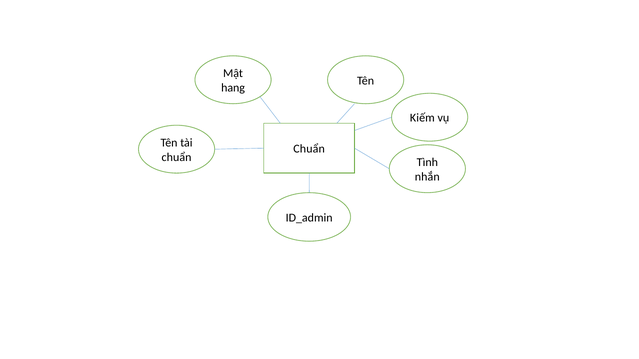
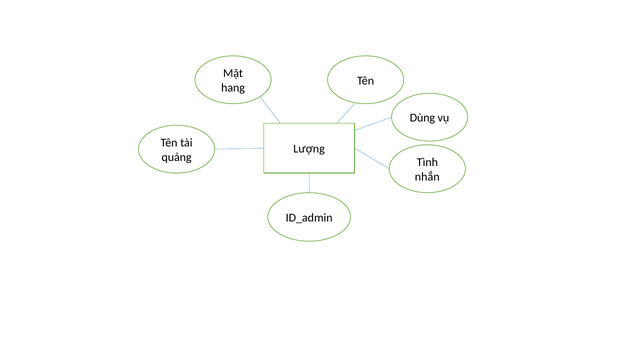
Kiếm: Kiếm -> Dùng (422, 118)
Chuẩn: Chuẩn -> Lượng (309, 149)
chuẩn: chuẩn -> quảng (177, 157)
